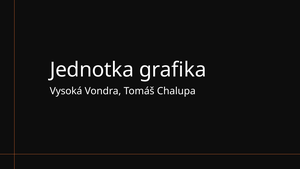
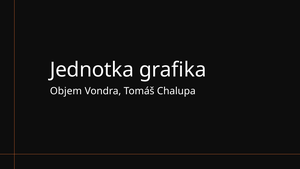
Vysoká: Vysoká -> Objem (66, 91)
